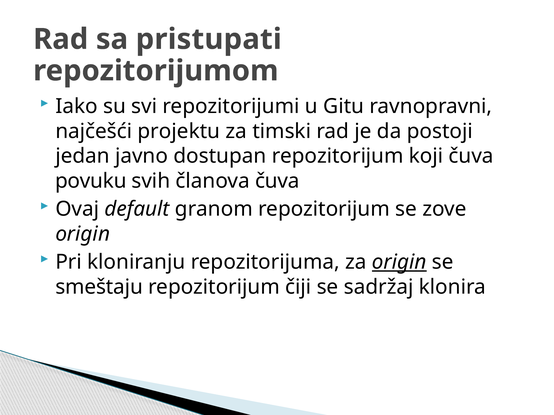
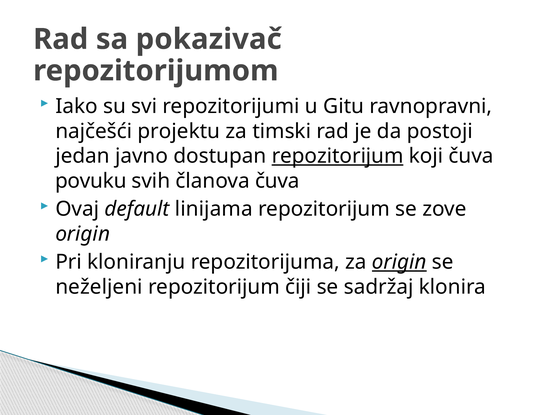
pristupati: pristupati -> pokazivač (209, 39)
repozitorijum underline: none -> present (338, 156)
granom: granom -> linijama (214, 209)
smeštaju: smeštaju -> neželjeni (99, 287)
